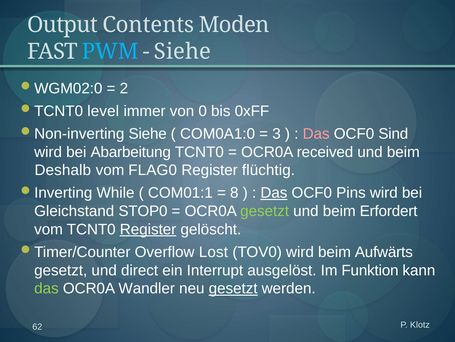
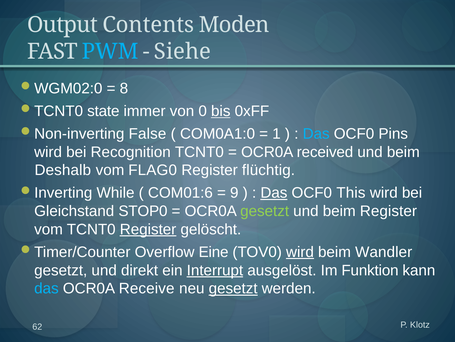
2: 2 -> 8 (124, 88)
level: level -> state (103, 111)
bis underline: none -> present (221, 111)
Siehe: Siehe -> False (147, 133)
3: 3 -> 1 (277, 133)
Das colour: pink -> light blue (316, 133)
Sind: Sind -> Pins (393, 133)
Abarbeitung: Abarbeitung -> Recognition (131, 152)
COM01:1: COM01:1 -> COM01:6 (180, 193)
8: 8 -> 9 (234, 193)
Pins: Pins -> This (351, 193)
beim Erfordert: Erfordert -> Register (388, 211)
Lost: Lost -> Eine (214, 252)
wird underline: none -> present (300, 252)
Aufwärts: Aufwärts -> Wandler (384, 252)
direct: direct -> direkt (140, 270)
Interrupt underline: none -> present (215, 270)
das colour: light green -> light blue (46, 288)
Wandler: Wandler -> Receive (147, 288)
